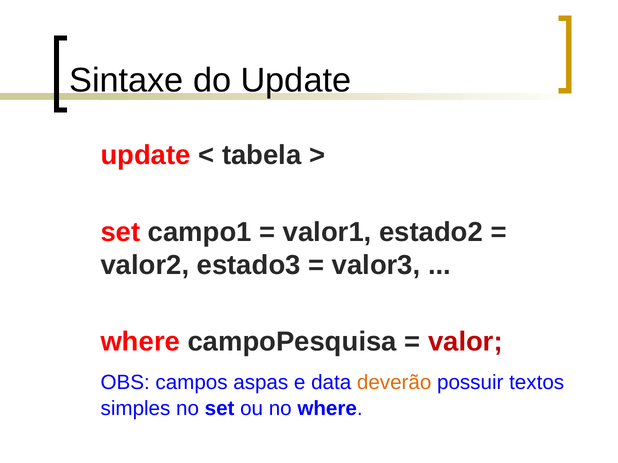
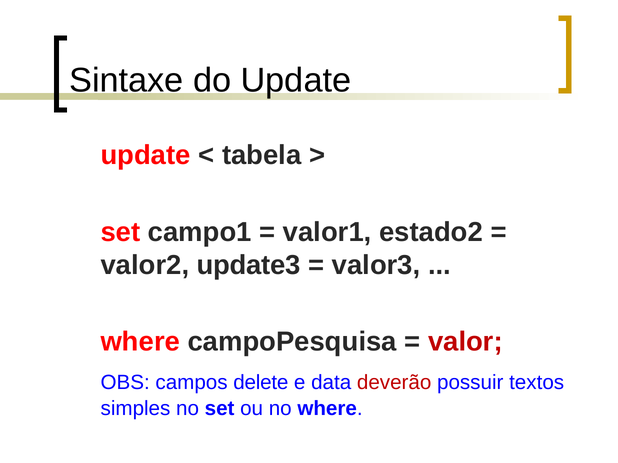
estado3: estado3 -> update3 (249, 265)
aspas: aspas -> delete (261, 383)
deverão colour: orange -> red (394, 383)
